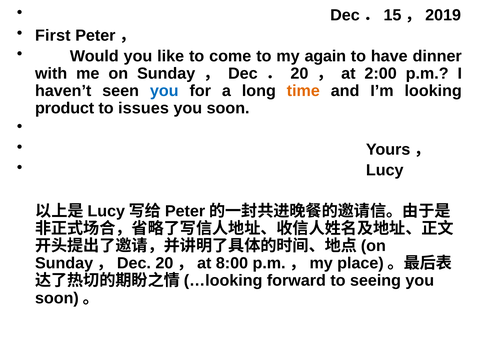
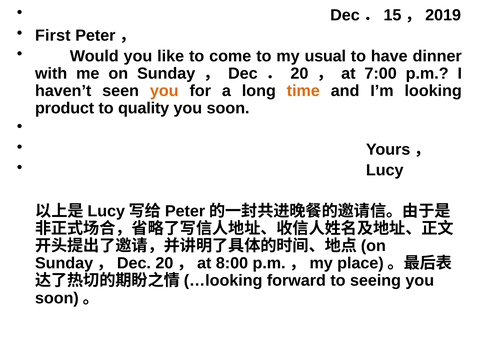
again: again -> usual (325, 56)
2:00: 2:00 -> 7:00 (381, 74)
you colour: blue -> orange (164, 91)
issues: issues -> quality (144, 108)
